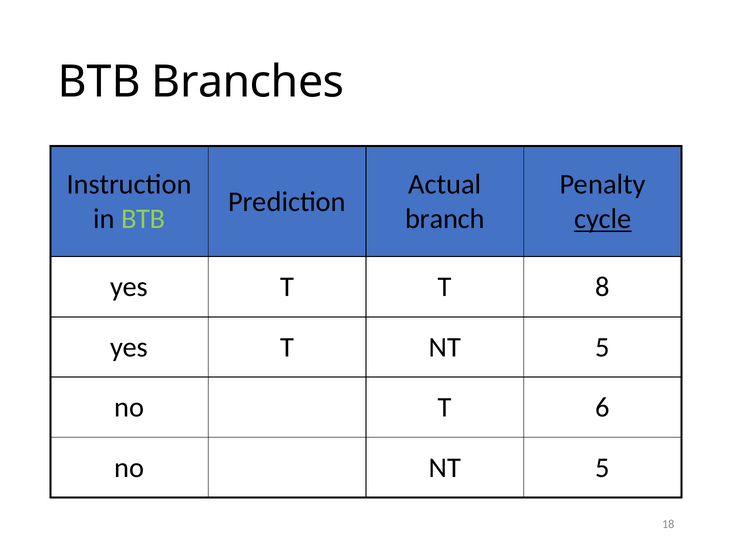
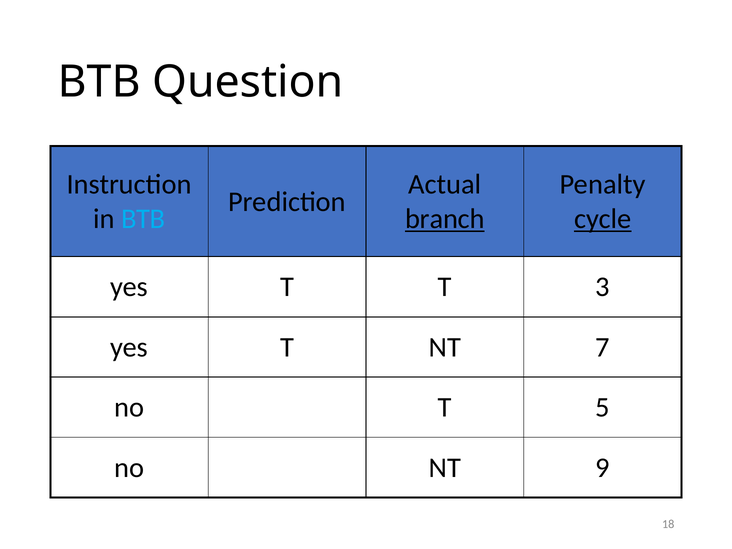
Branches: Branches -> Question (248, 82)
BTB colour: light green -> light blue (143, 219)
branch underline: none -> present (445, 219)
8: 8 -> 3 (603, 287)
T NT 5: 5 -> 7 (603, 347)
6: 6 -> 5 (603, 407)
no NT 5: 5 -> 9 (603, 468)
